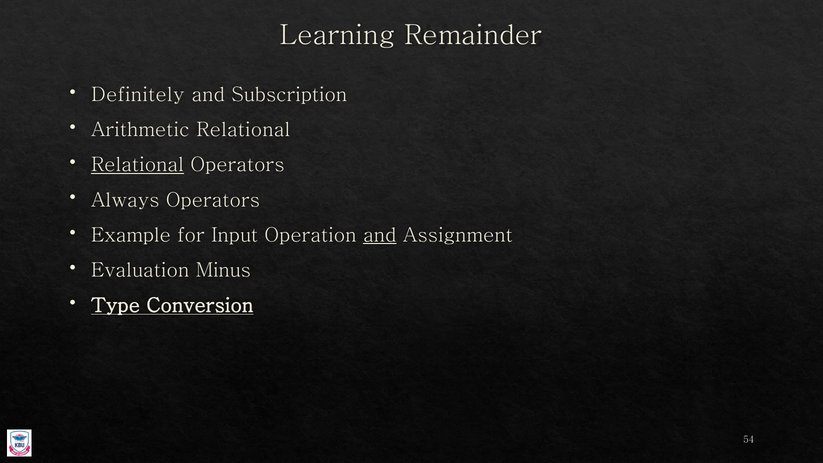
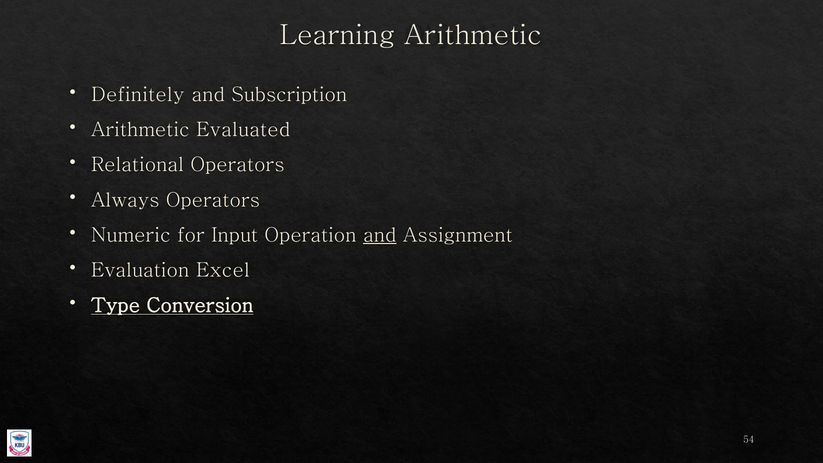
Learning Remainder: Remainder -> Arithmetic (473, 35)
Arithmetic Relational: Relational -> Evaluated (243, 130)
Relational underline: present -> none (137, 165)
Example: Example -> Numeric (131, 235)
Minus: Minus -> Excel (223, 270)
